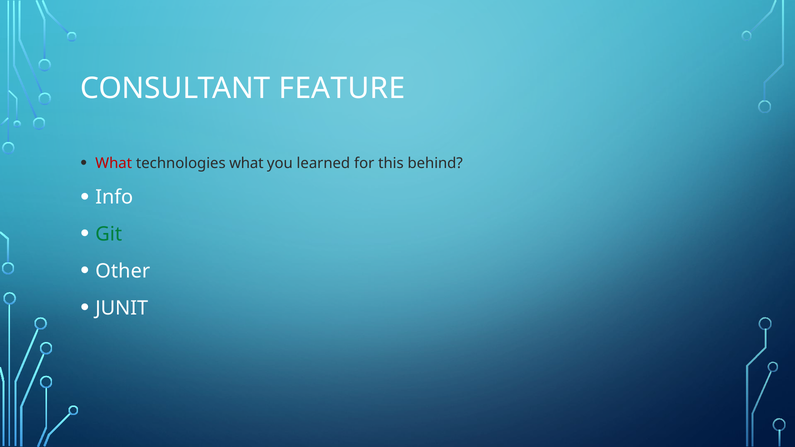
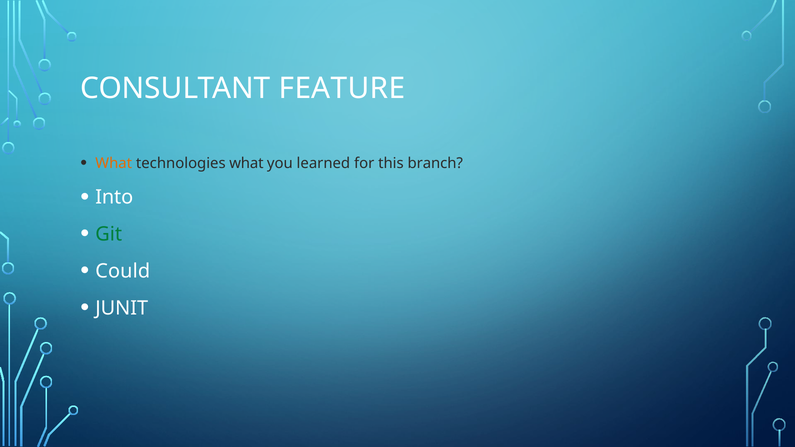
What colour: red -> orange (114, 163)
behind: behind -> branch (435, 163)
Info: Info -> Into (114, 198)
Other: Other -> Could (123, 271)
